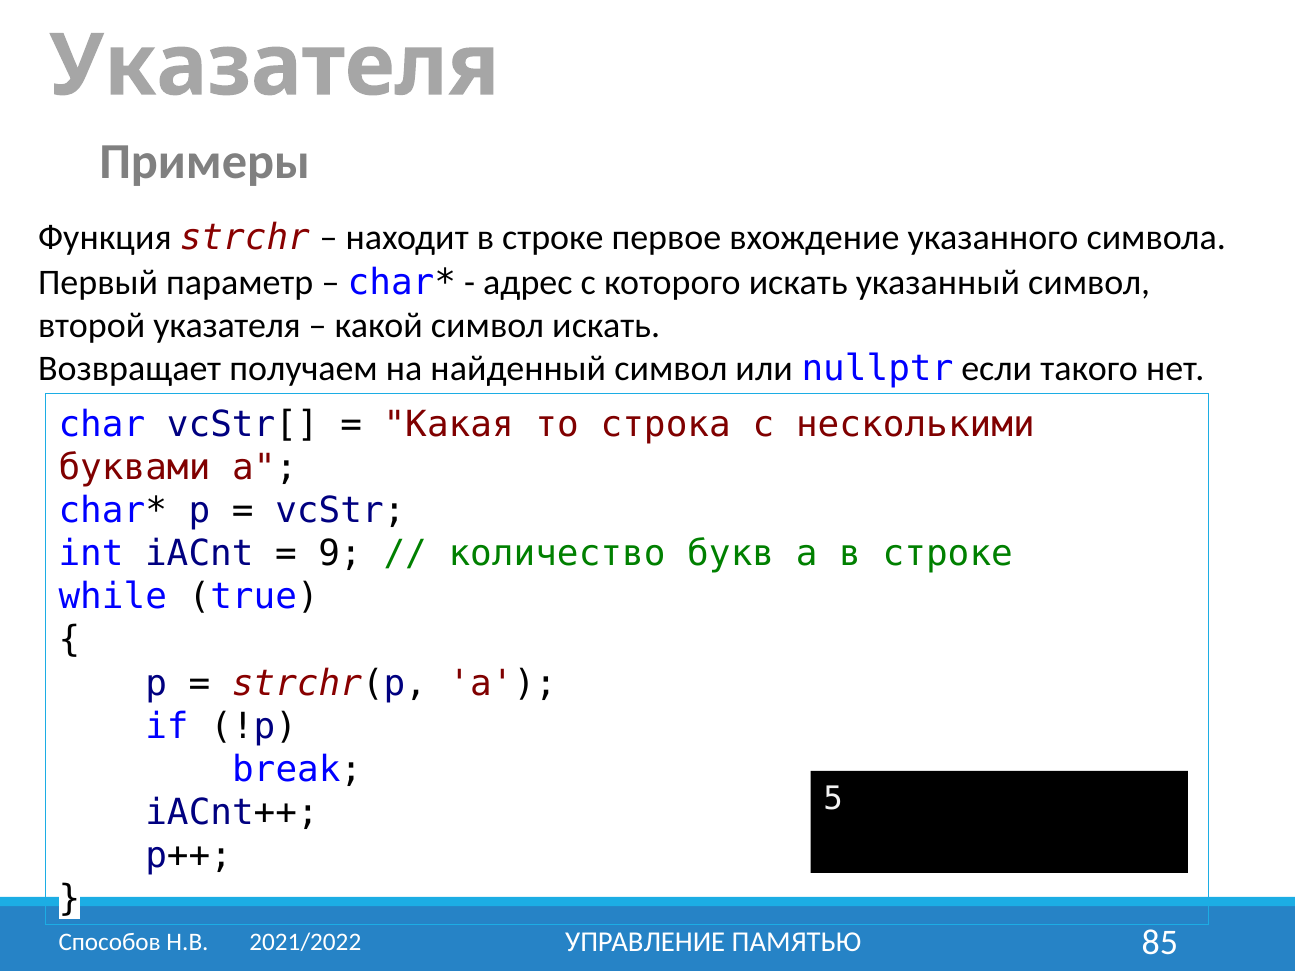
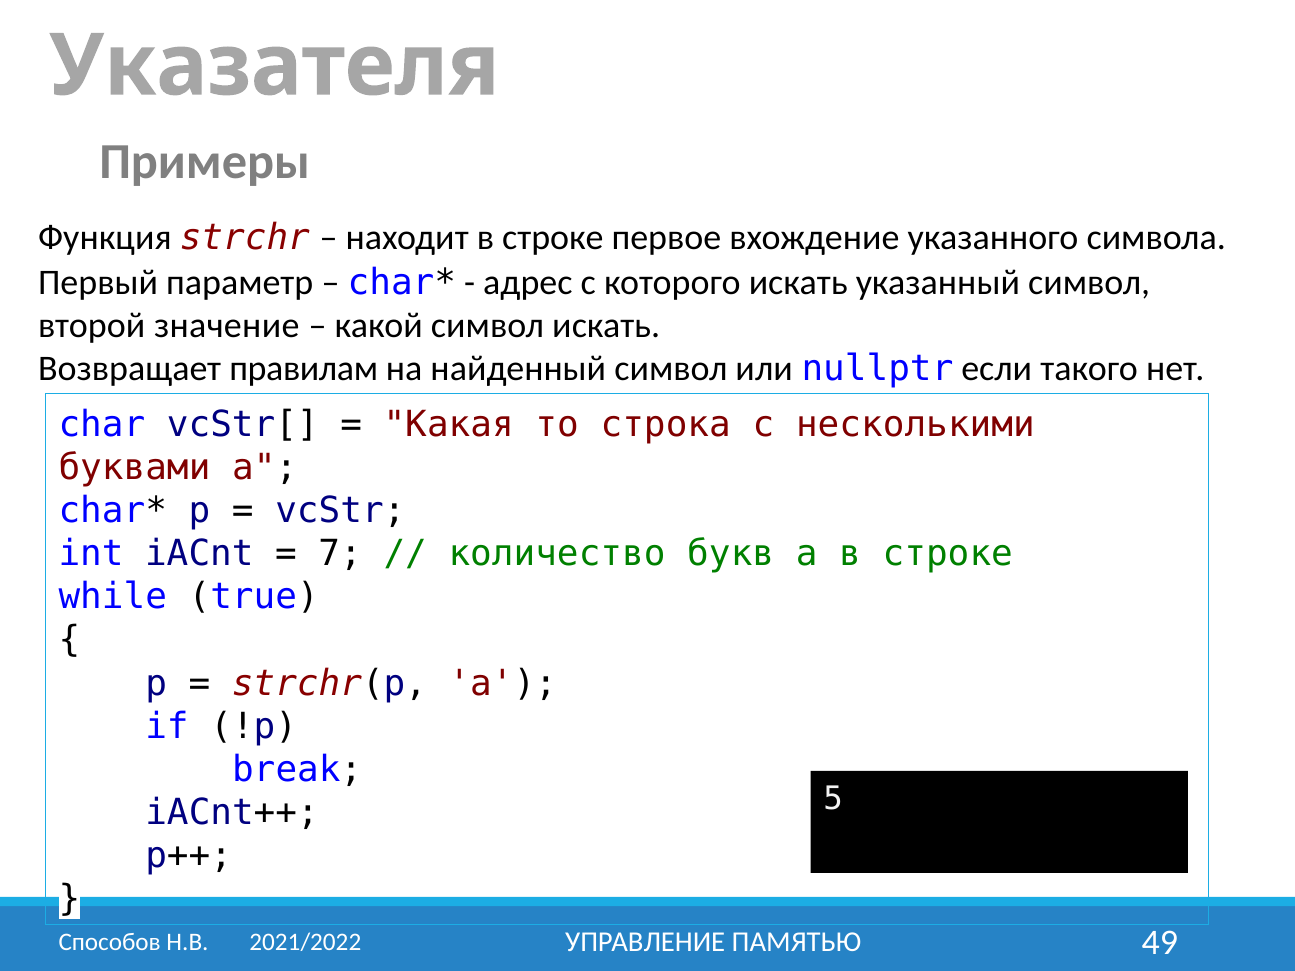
второй указателя: указателя -> значение (227, 326)
получаем: получаем -> правилам (304, 369)
9: 9 -> 7 (340, 554)
85: 85 -> 49 (1160, 943)
